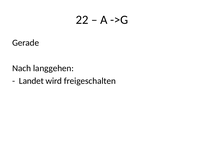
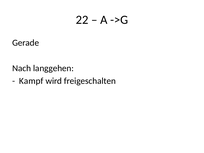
Landet: Landet -> Kampf (31, 81)
